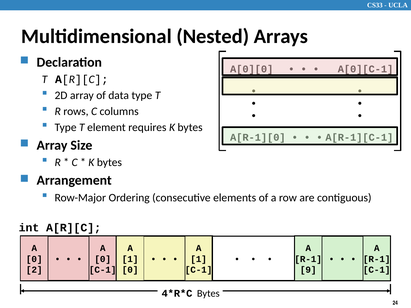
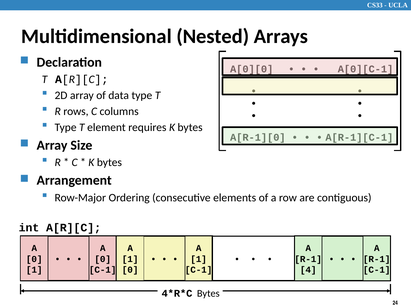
2: 2 -> 1 (34, 270)
9: 9 -> 4 (308, 270)
